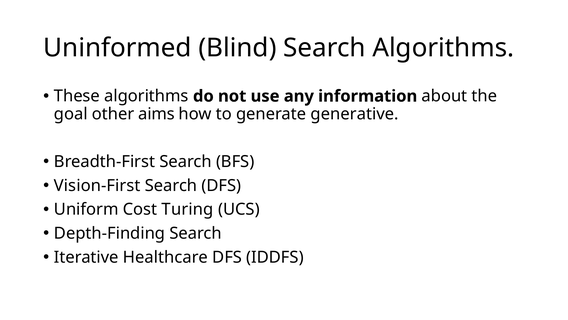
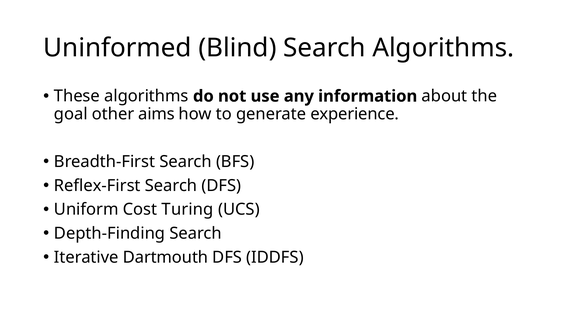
generative: generative -> experience (355, 114)
Vision-First: Vision-First -> Reflex-First (97, 185)
Healthcare: Healthcare -> Dartmouth (165, 257)
